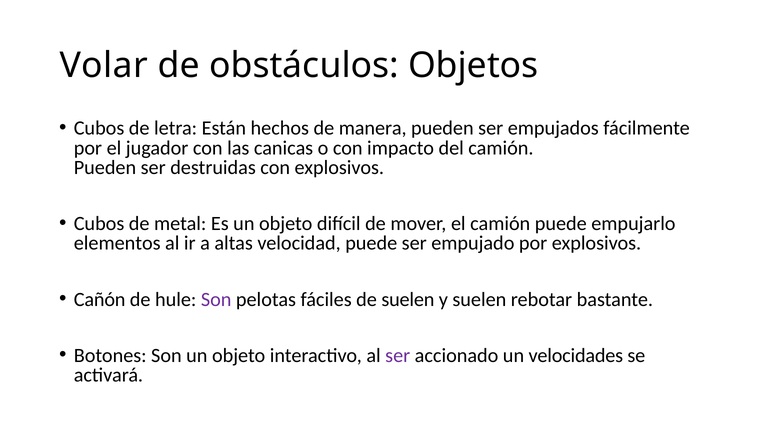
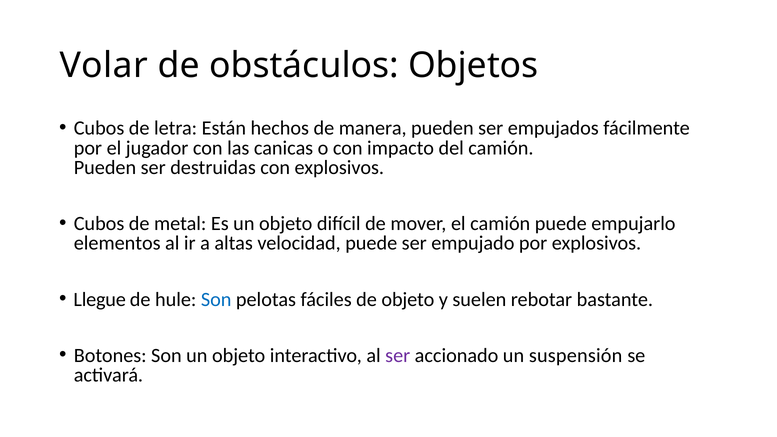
Cañón: Cañón -> Llegue (100, 299)
Son colour: purple -> blue (216, 299)
de suelen: suelen -> objeto (408, 299)
velocidades: velocidades -> suspensión (576, 355)
